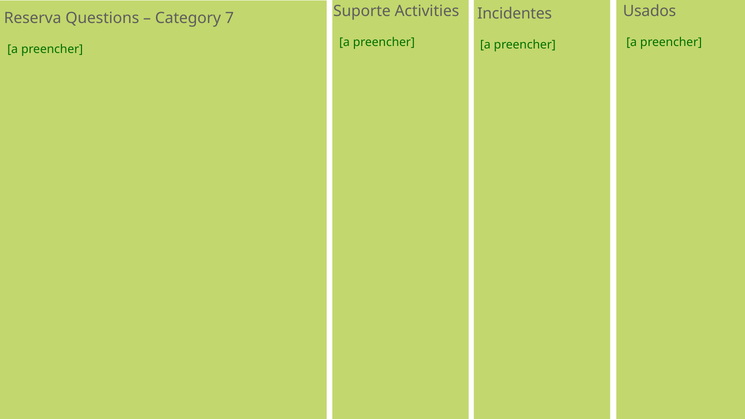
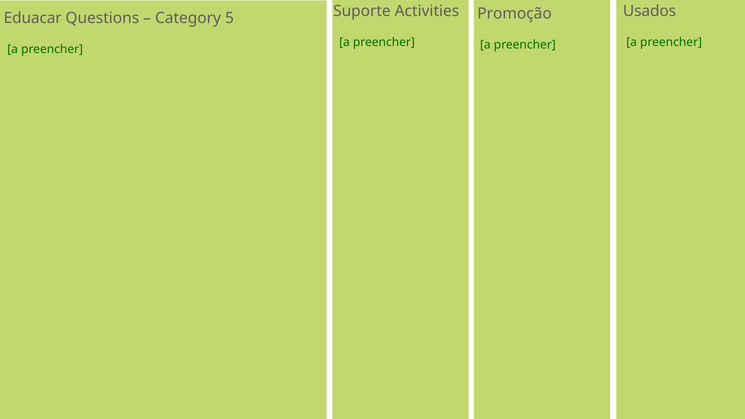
Incidentes: Incidentes -> Promoção (515, 14)
Reserva: Reserva -> Eduacar (33, 18)
7: 7 -> 5 (230, 18)
